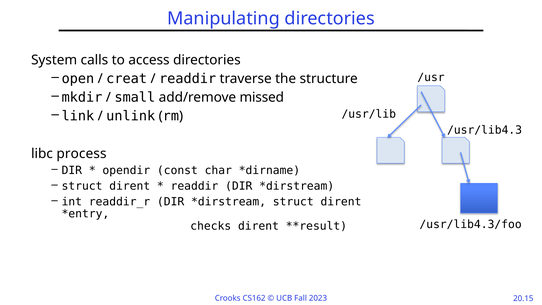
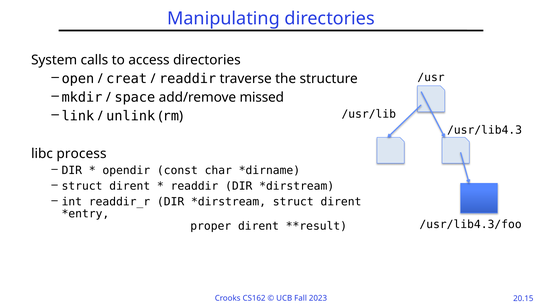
small: small -> space (135, 97)
checks: checks -> proper (211, 226)
